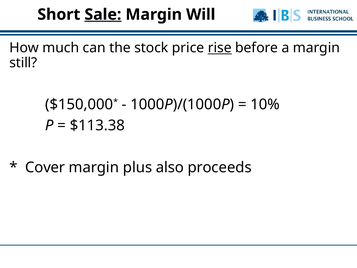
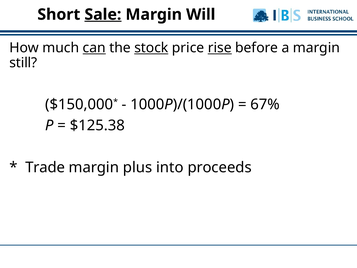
can underline: none -> present (94, 48)
stock underline: none -> present (151, 48)
10%: 10% -> 67% (265, 104)
$113.38: $113.38 -> $125.38 (97, 125)
Cover: Cover -> Trade (45, 167)
also: also -> into (170, 167)
